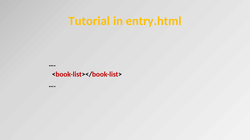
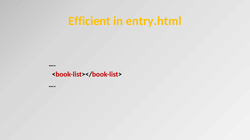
Tutorial: Tutorial -> Efficient (89, 21)
